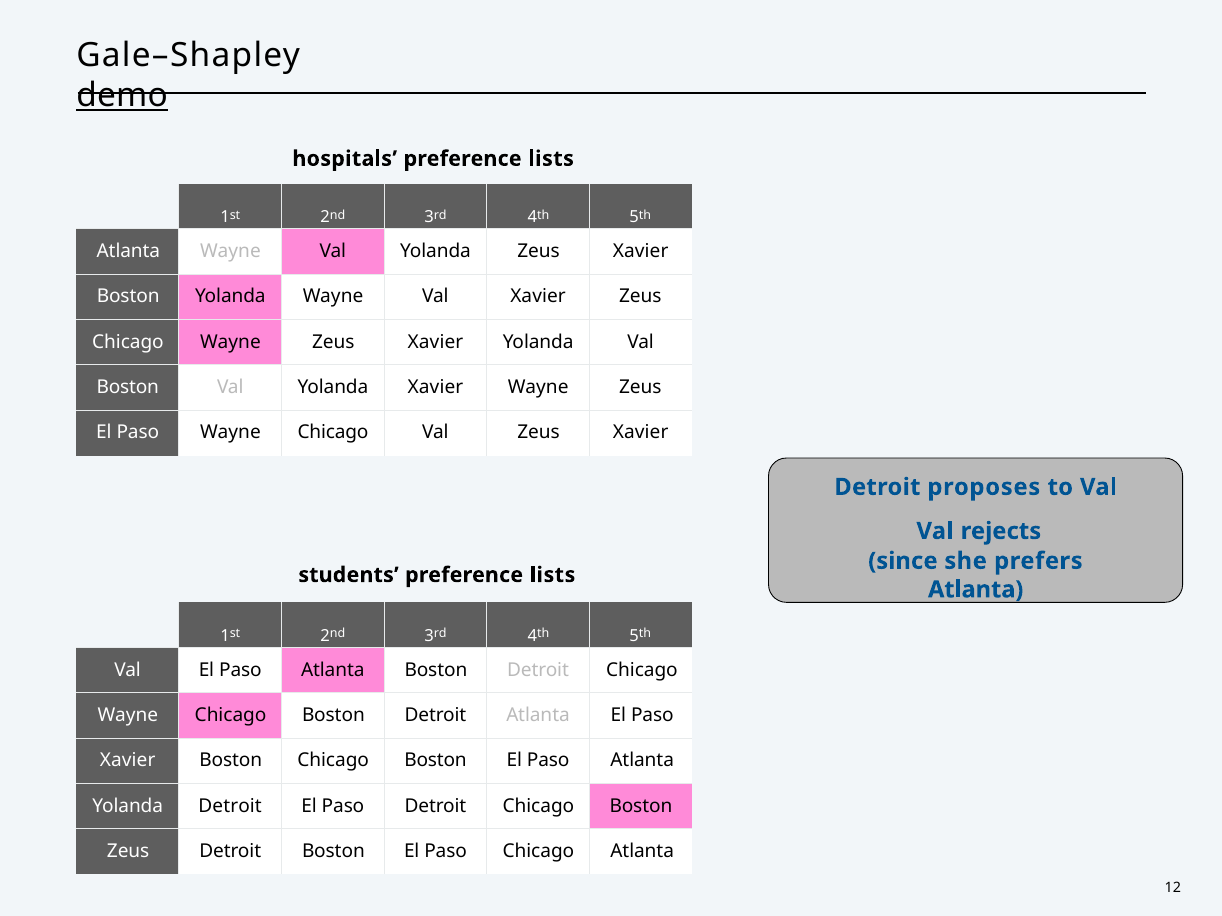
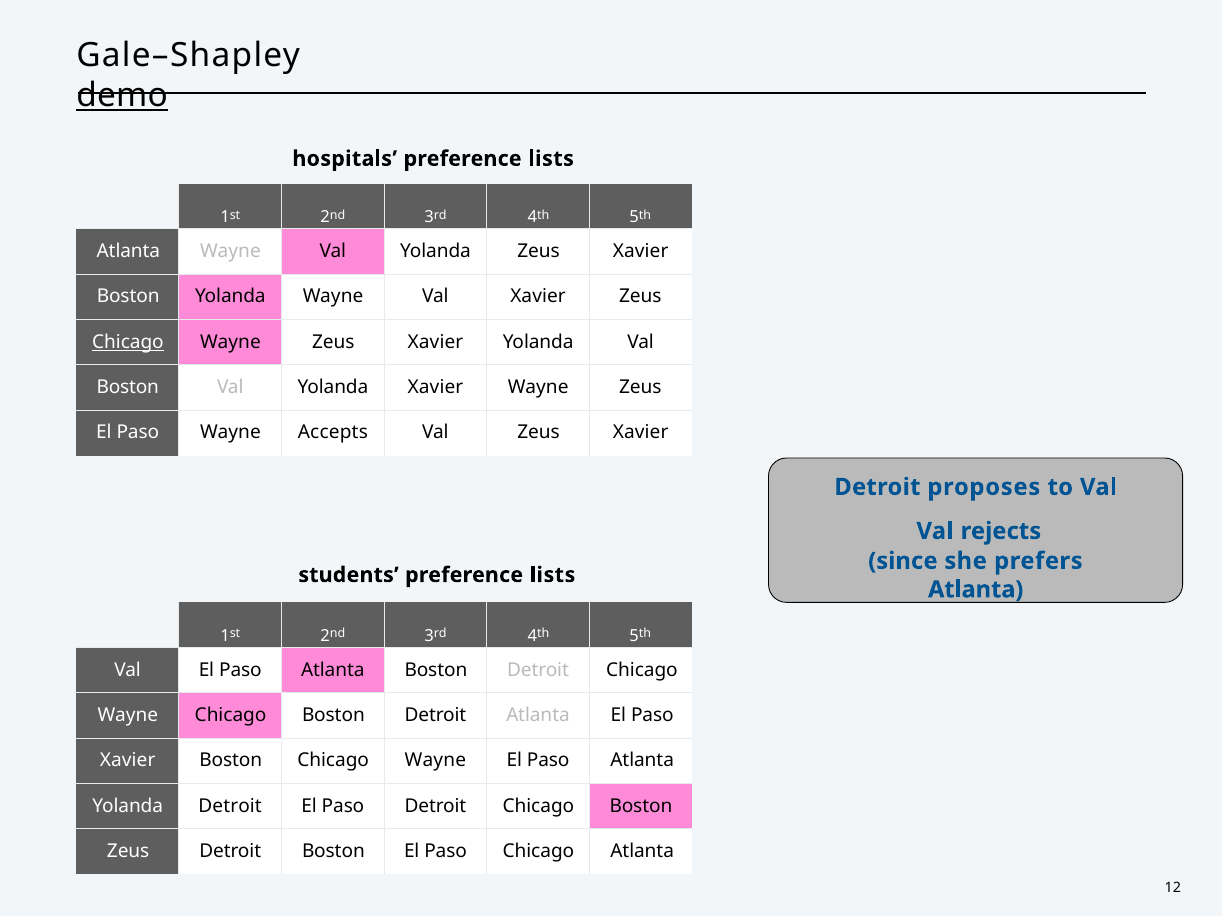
Chicago underline: none -> present (128, 342)
Paso Wayne Chicago: Chicago -> Accepts (333, 433)
Boston Chicago Boston: Boston -> Wayne (435, 761)
